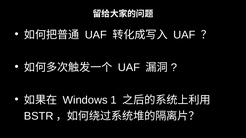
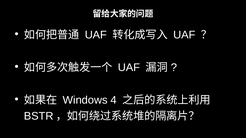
1: 1 -> 4 (114, 100)
